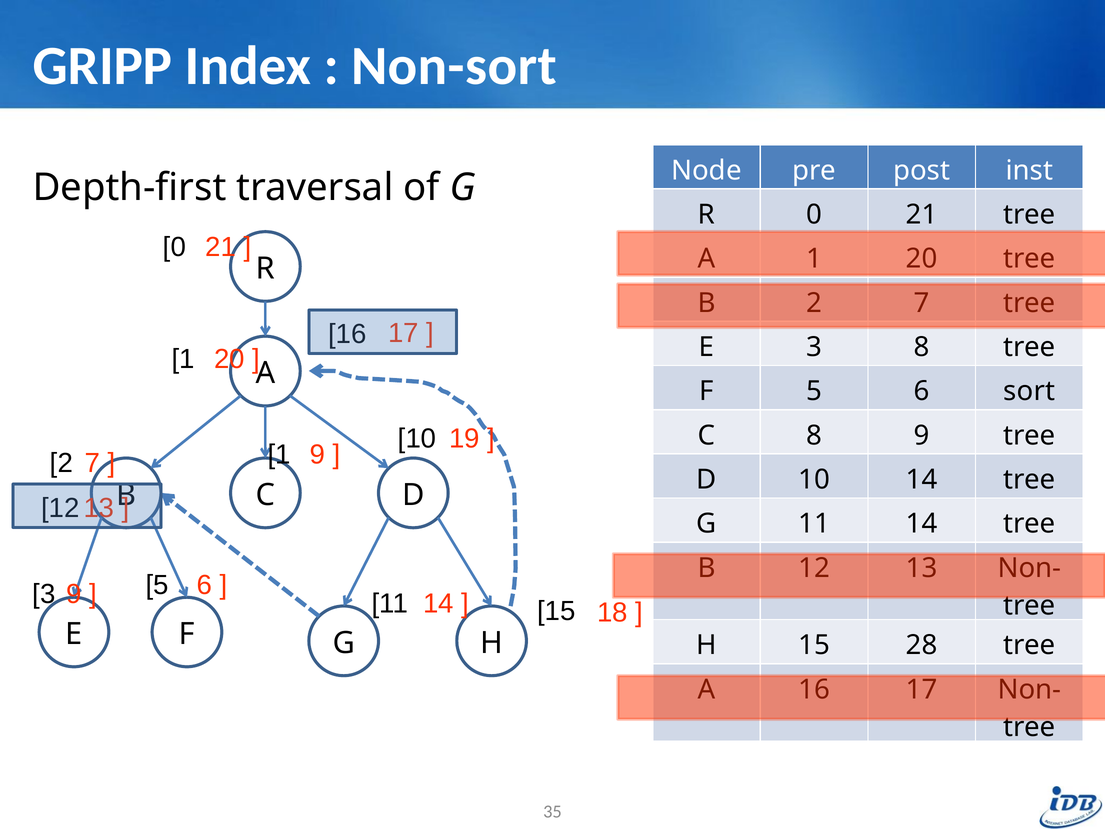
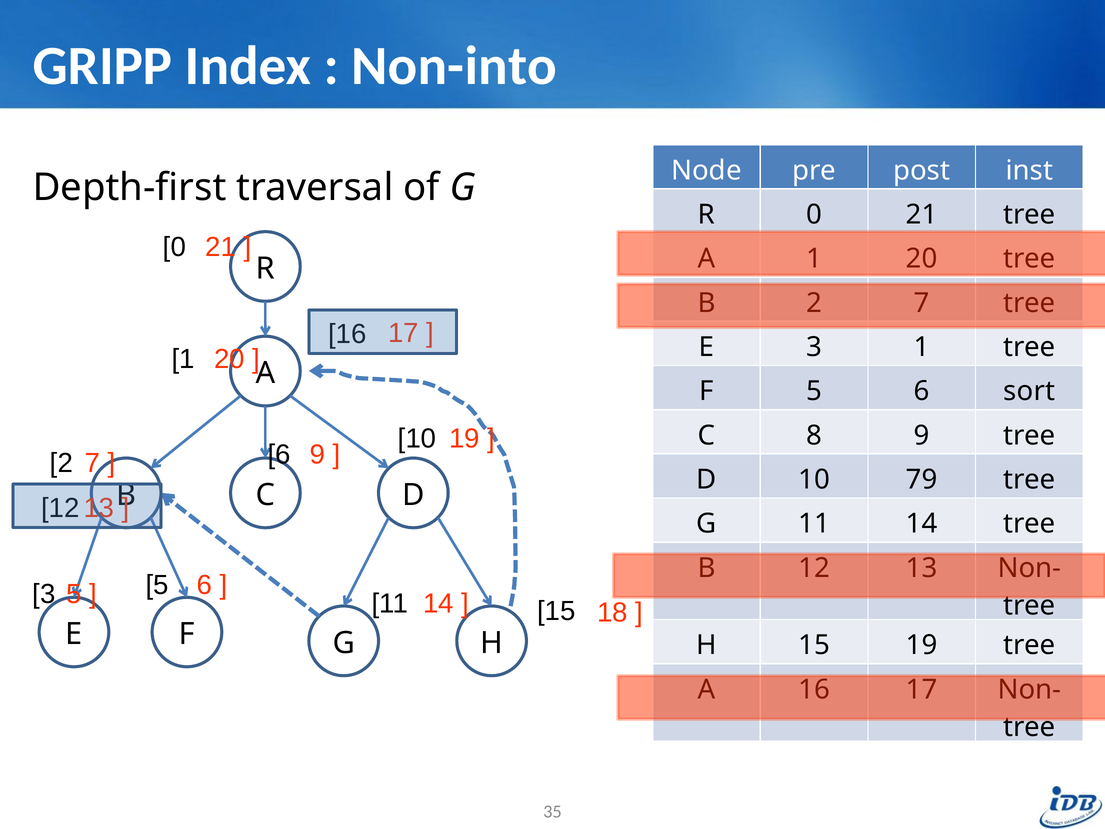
Non-sort: Non-sort -> Non-into (454, 66)
3 8: 8 -> 1 (922, 347)
1: 1 -> 6 (279, 455)
10 14: 14 -> 79 (922, 480)
3 9: 9 -> 5 (74, 594)
15 28: 28 -> 19 (922, 645)
